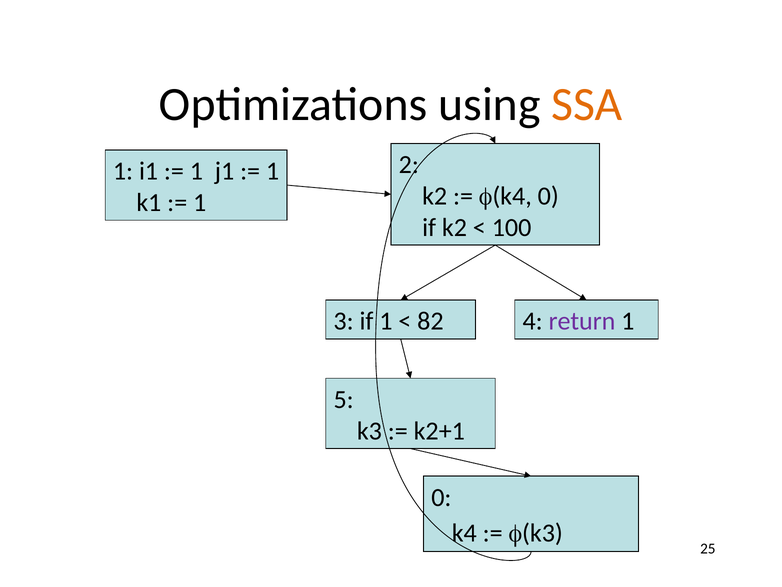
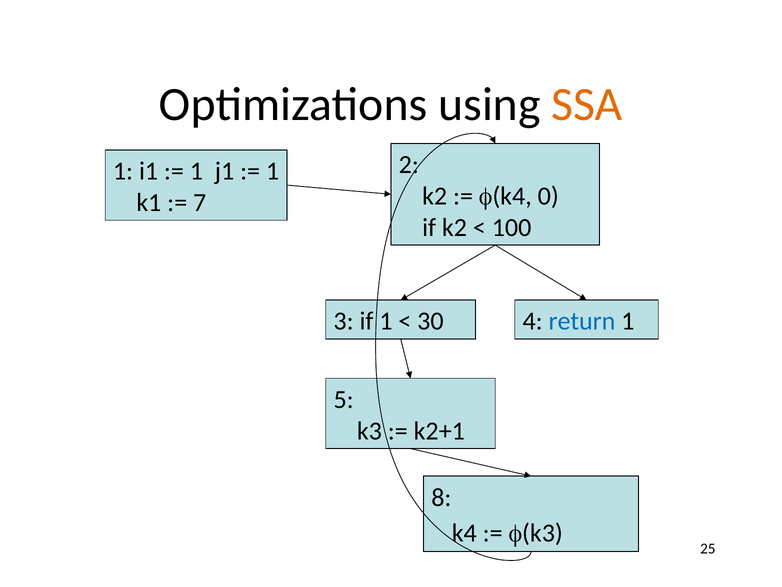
1: 1 -> 7 (200, 202)
82: 82 -> 30 (430, 321)
return colour: purple -> blue (582, 321)
0: 0 -> 8 (441, 497)
